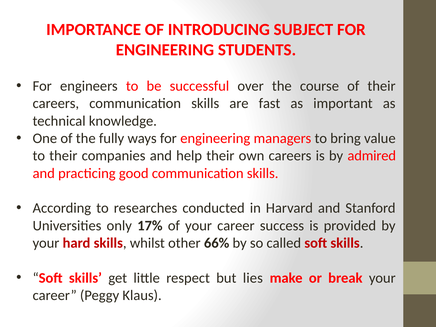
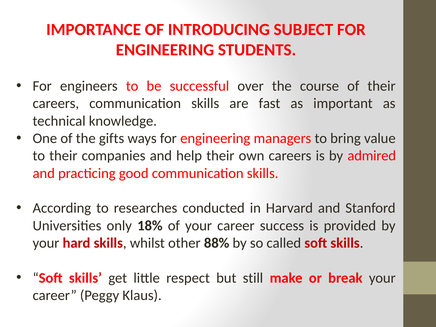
fully: fully -> gifts (112, 138)
17%: 17% -> 18% (150, 226)
66%: 66% -> 88% (217, 243)
lies: lies -> still (253, 278)
